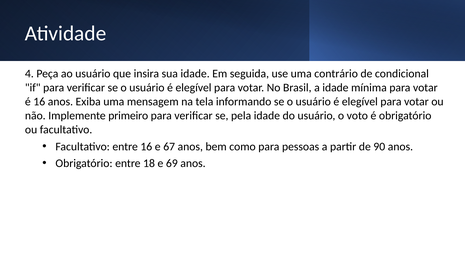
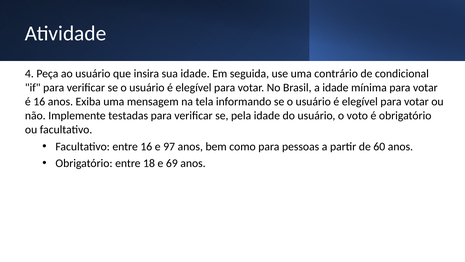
primeiro: primeiro -> testadas (128, 115)
67: 67 -> 97 (169, 146)
90: 90 -> 60 (379, 146)
